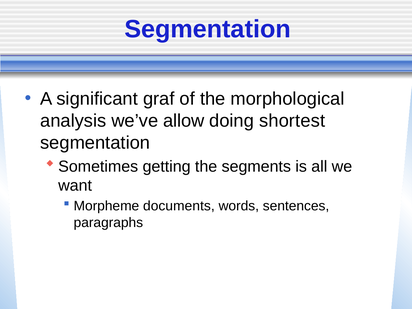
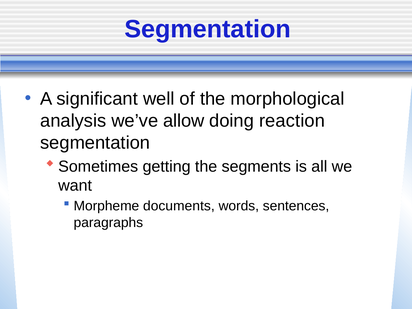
graf: graf -> well (159, 99)
shortest: shortest -> reaction (292, 121)
